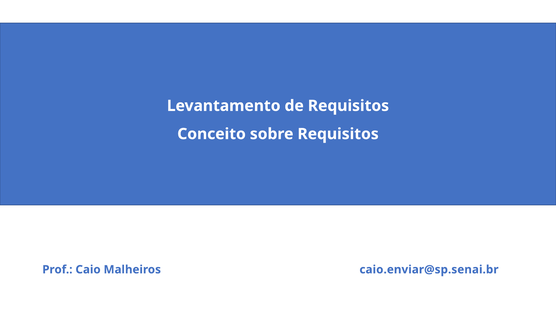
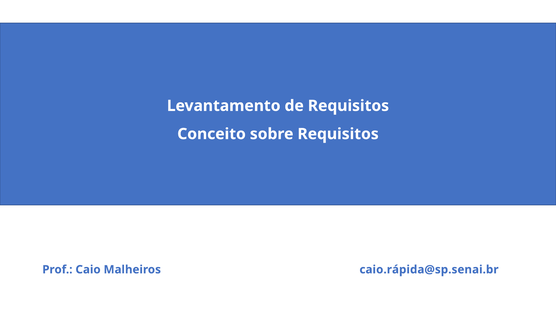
caio.enviar@sp.senai.br: caio.enviar@sp.senai.br -> caio.rápida@sp.senai.br (429, 269)
